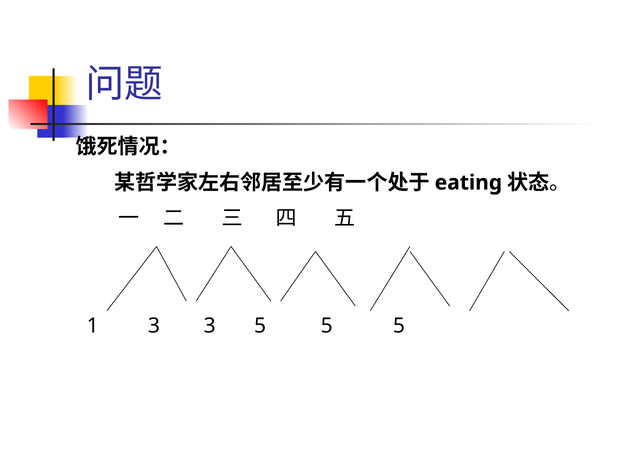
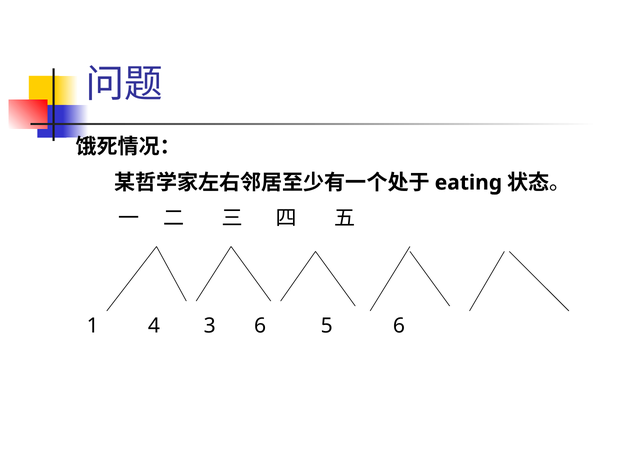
1 3: 3 -> 4 (154, 326)
3 5: 5 -> 6 (260, 326)
5: 5 -> 6 (399, 326)
